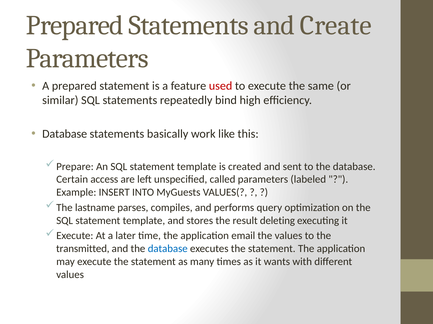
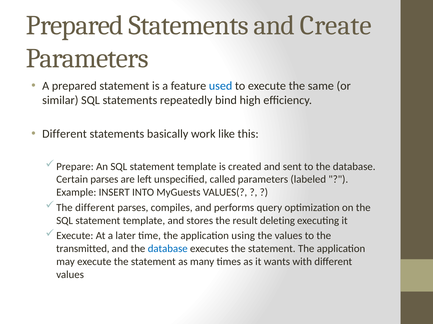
used colour: red -> blue (221, 86)
Database: Database -> Different (65, 134)
Certain access: access -> parses (104, 180)
The lastname: lastname -> different (95, 208)
email: email -> using (243, 236)
